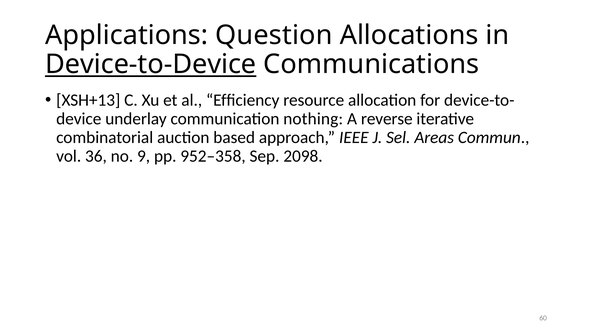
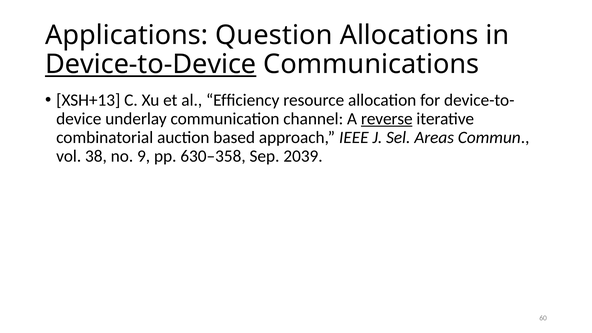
nothing: nothing -> channel (313, 119)
reverse underline: none -> present (387, 119)
36: 36 -> 38 (96, 156)
952–358: 952–358 -> 630–358 (213, 156)
2098: 2098 -> 2039 (303, 156)
